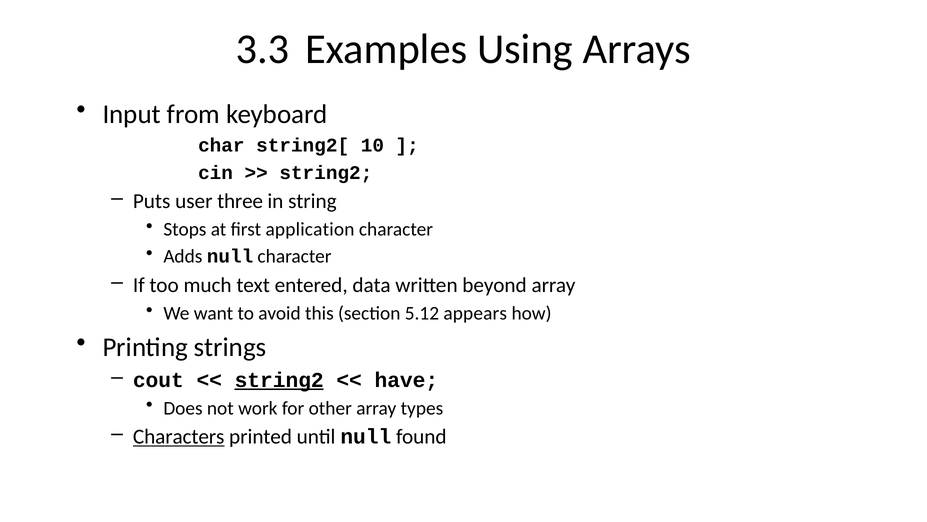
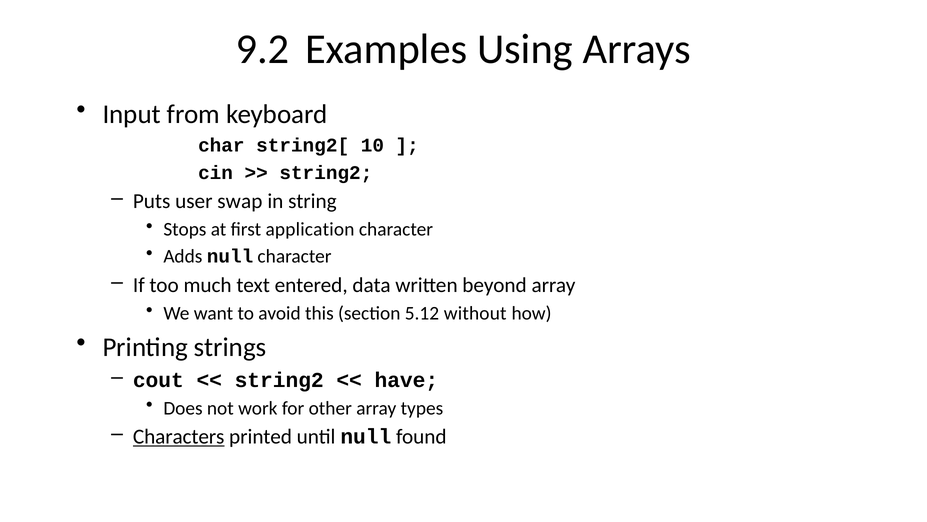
3.3: 3.3 -> 9.2 (262, 49)
three: three -> swap (240, 201)
appears: appears -> without (475, 313)
string2 underline: present -> none (279, 380)
